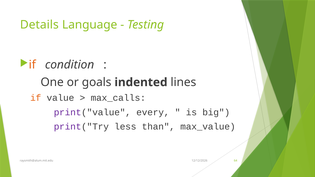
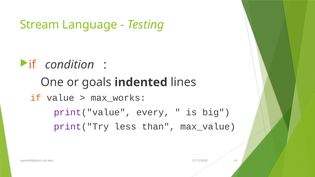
Details: Details -> Stream (39, 25)
max_calls: max_calls -> max_works (118, 98)
